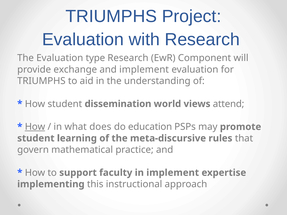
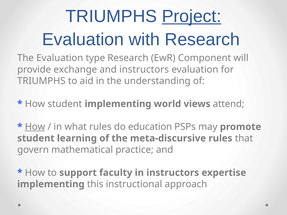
Project underline: none -> present (192, 16)
and implement: implement -> instructors (144, 70)
student dissemination: dissemination -> implementing (118, 104)
what does: does -> rules (100, 127)
in implement: implement -> instructors (173, 173)
